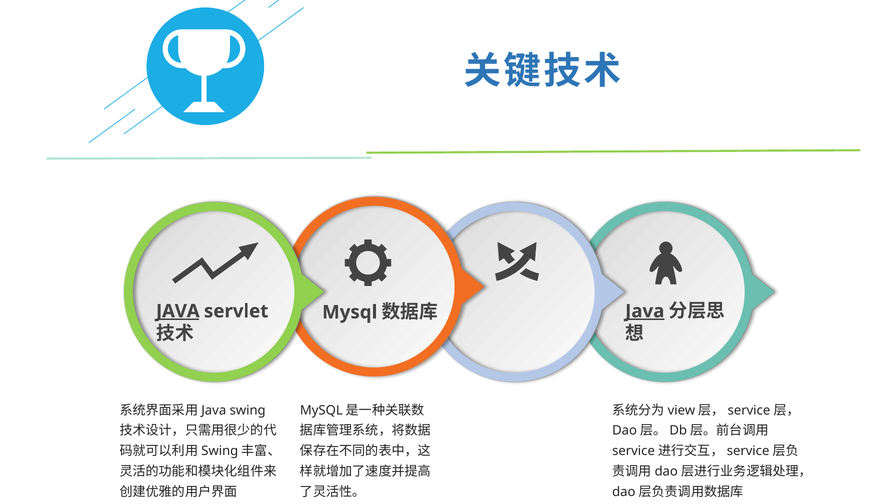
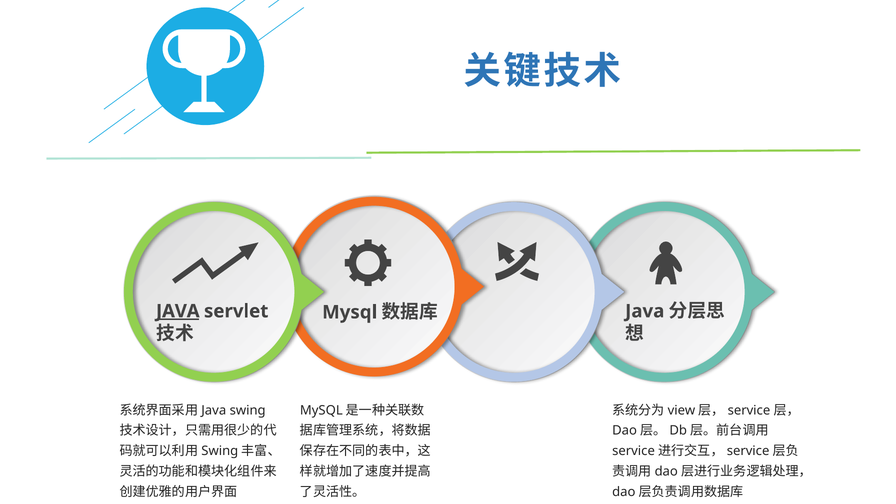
Java underline: present -> none (645, 311)
